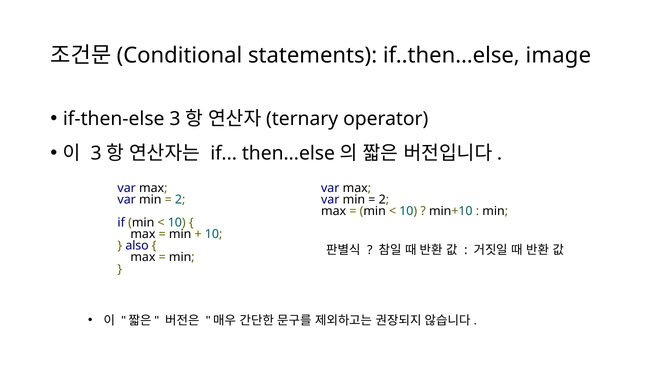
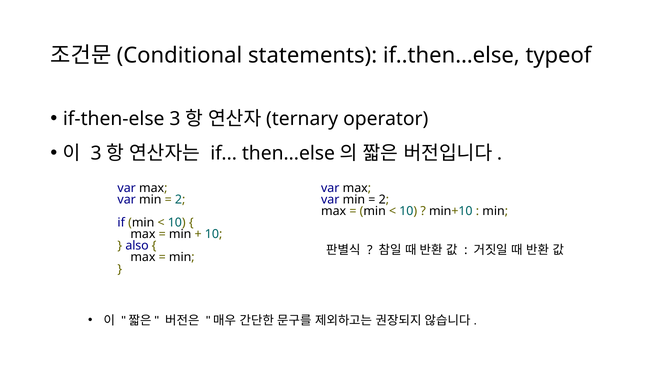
image: image -> typeof (558, 56)
